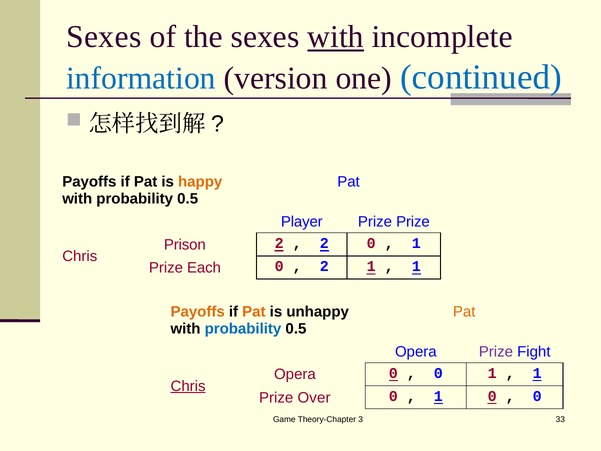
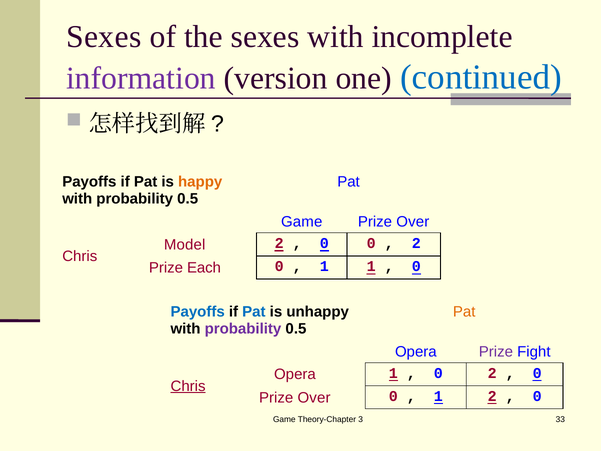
with underline: present -> none (336, 37)
information colour: blue -> purple (141, 78)
Player: Player -> Game (302, 222)
Prize: Prize -> Over (413, 222)
Prison: Prison -> Model (185, 245)
2: 2 -> 0 (324, 243)
1: 1 -> 2 (416, 243)
2: 2 -> 1 (324, 266)
1: 1 -> 0 (416, 266)
Payoffs colour: orange -> blue (198, 312)
Pat colour: orange -> blue (254, 312)
probability colour: blue -> purple (243, 328)
Opera 0: 0 -> 1 (393, 373)
0 1: 1 -> 2 (492, 373)
1: 1 -> 0 (537, 373)
1 0: 0 -> 2 (492, 396)
